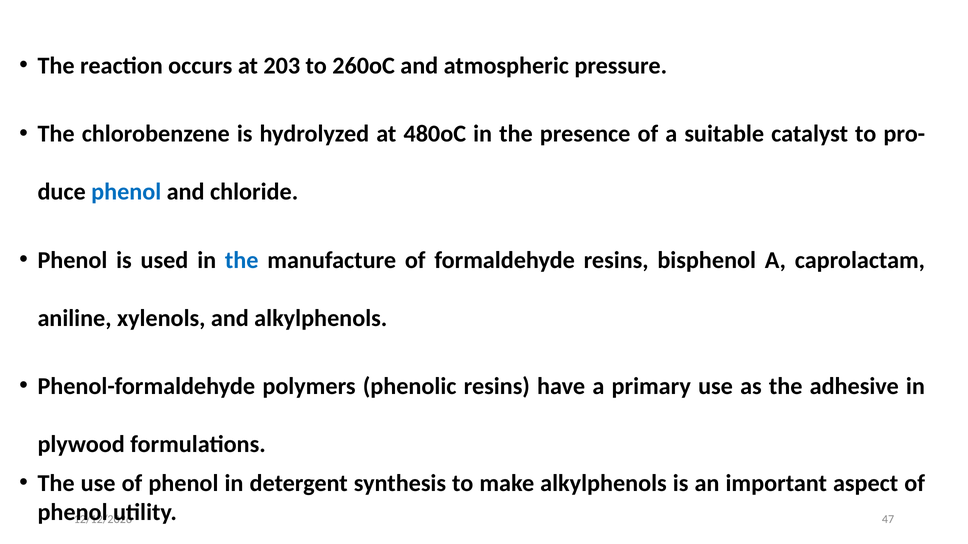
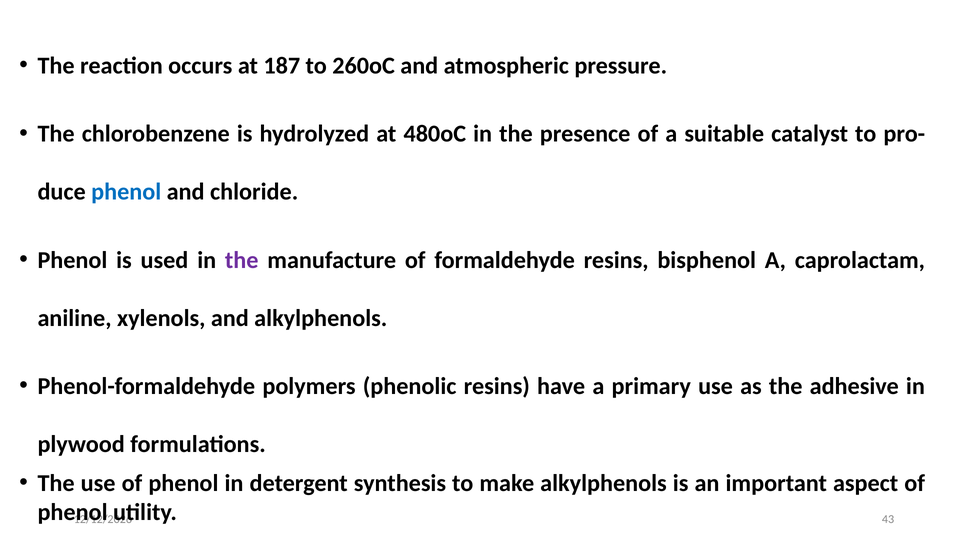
203: 203 -> 187 (282, 66)
the colour: blue -> purple (242, 260)
47: 47 -> 43 (888, 520)
